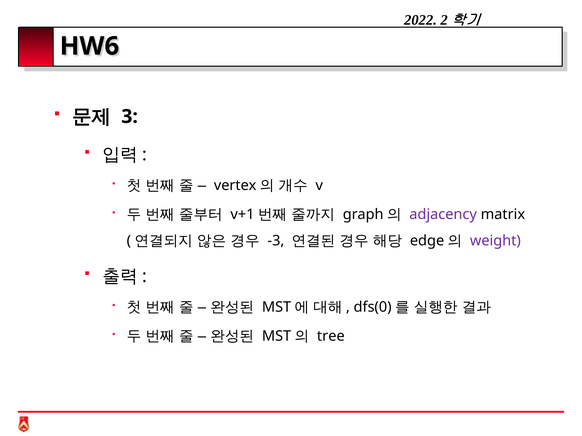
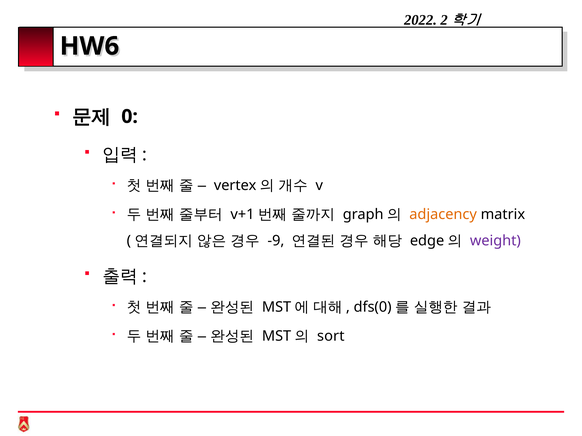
3: 3 -> 0 (130, 117)
adjacency colour: purple -> orange (443, 215)
-3: -3 -> -9 (276, 241)
tree: tree -> sort (331, 336)
